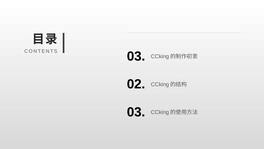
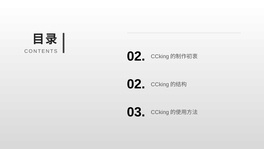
CONTENTS 03: 03 -> 02 (136, 56)
